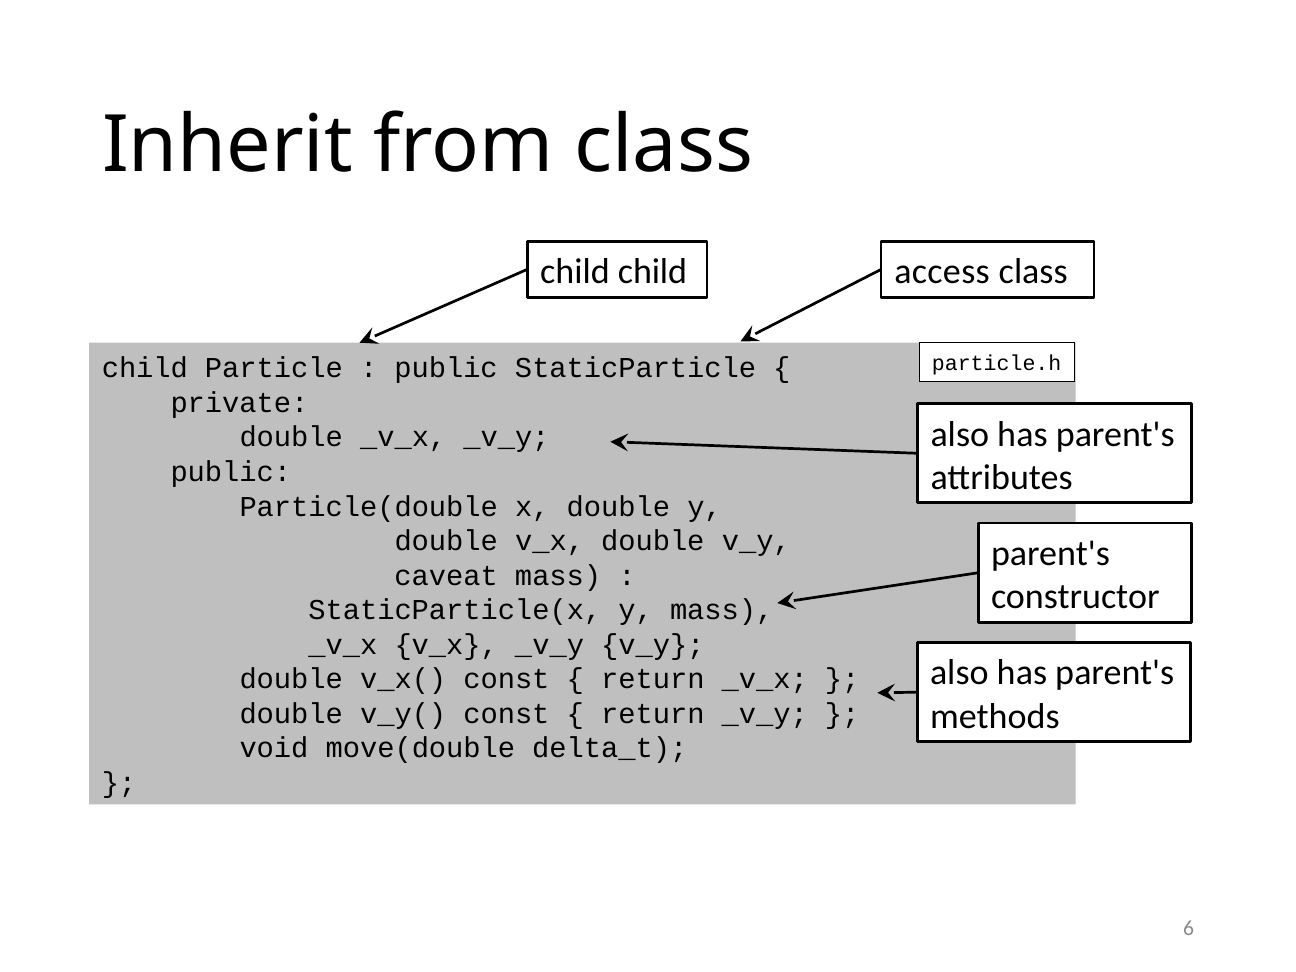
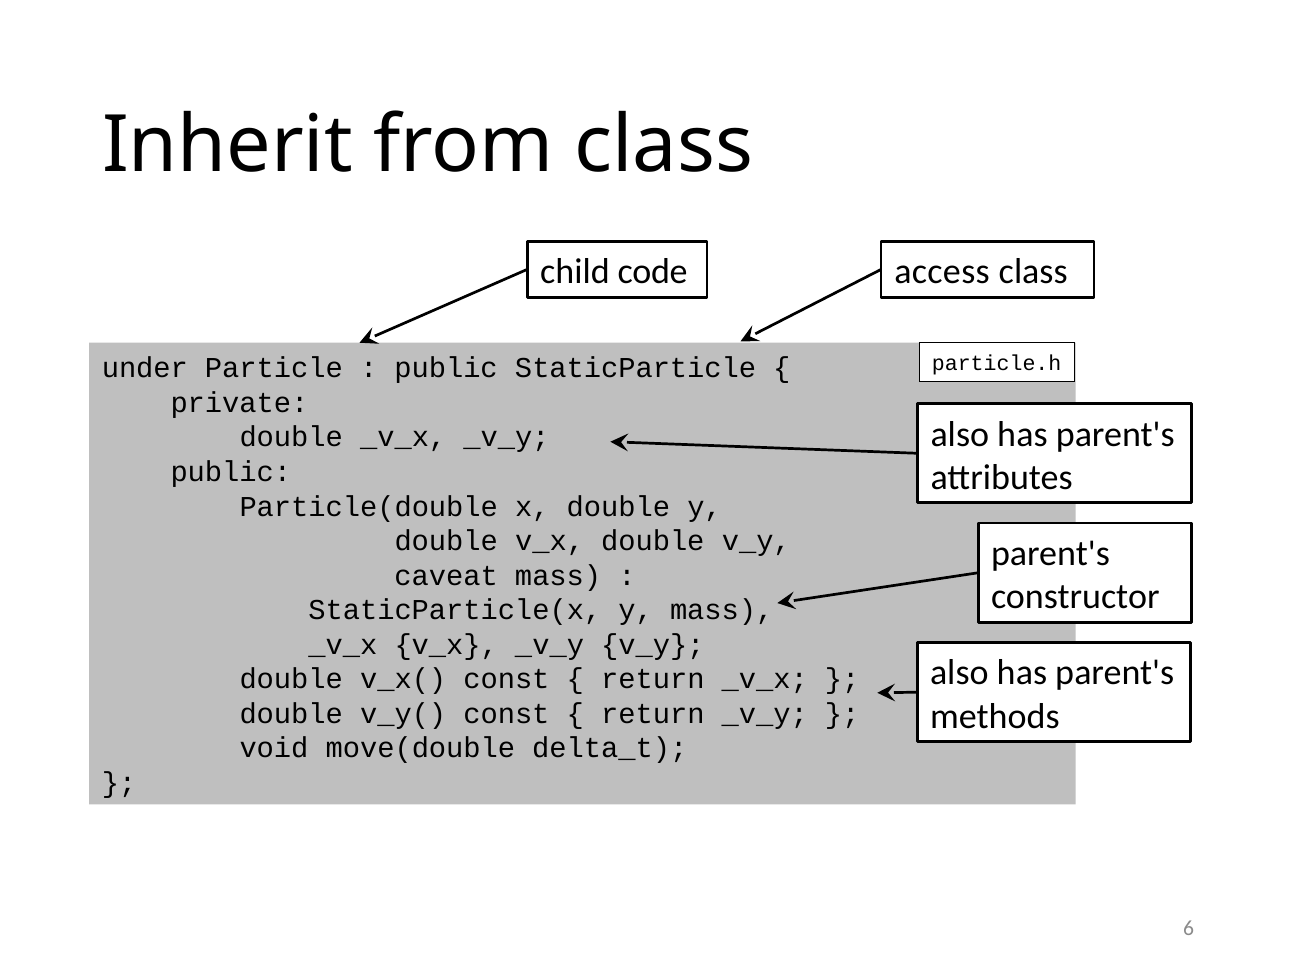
child child: child -> code (653, 272)
child: child -> under (145, 368)
